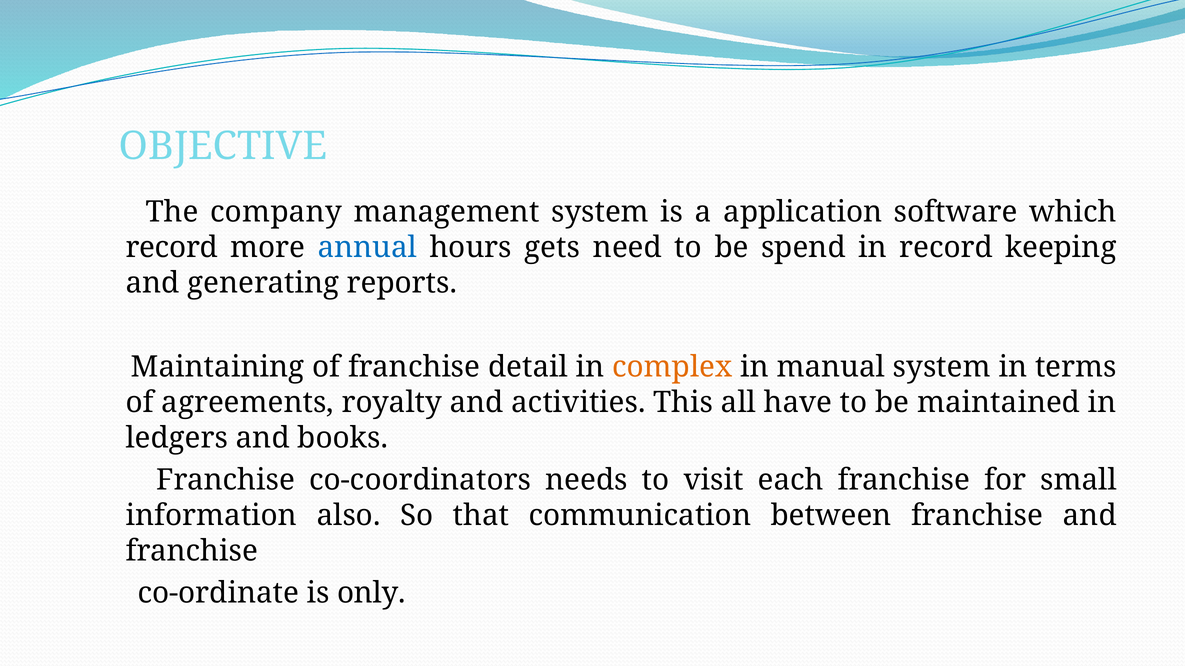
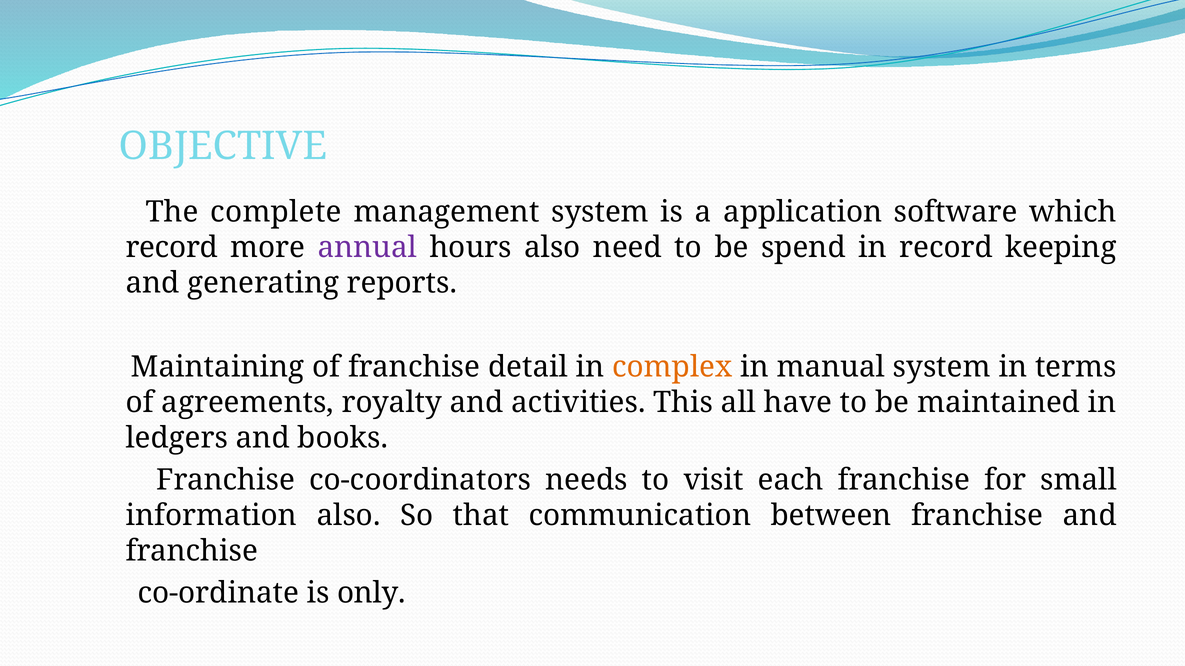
company: company -> complete (276, 212)
annual colour: blue -> purple (367, 248)
hours gets: gets -> also (552, 248)
